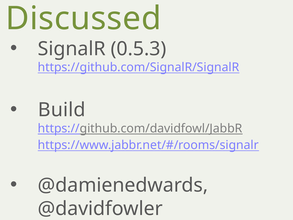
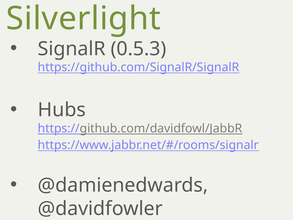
Discussed: Discussed -> Silverlight (83, 18)
Build: Build -> Hubs (62, 110)
